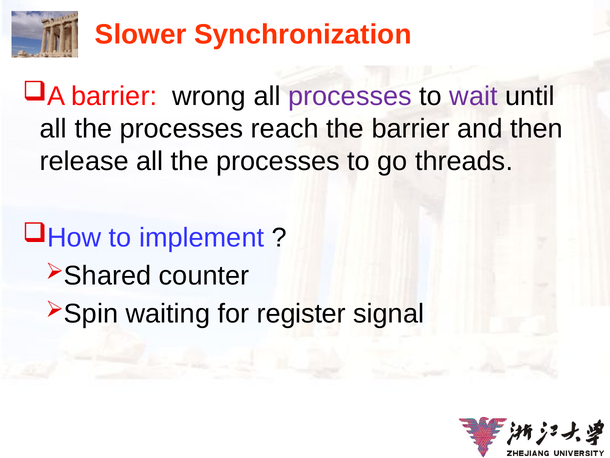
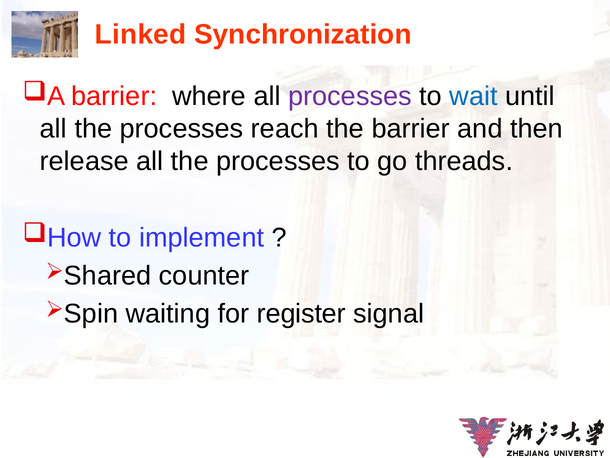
Slower: Slower -> Linked (141, 35)
wrong: wrong -> where (209, 96)
wait colour: purple -> blue (474, 96)
